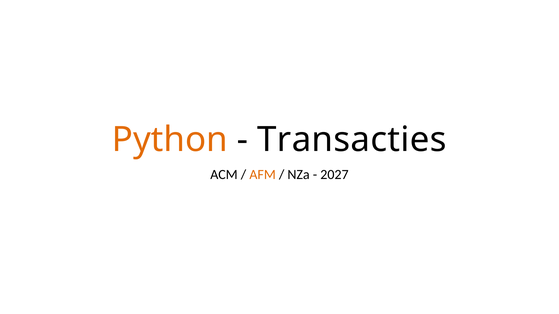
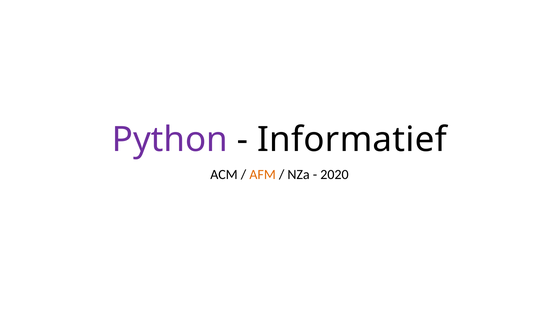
Python colour: orange -> purple (170, 140)
Transacties: Transacties -> Informatief (352, 140)
2027: 2027 -> 2020 (334, 175)
